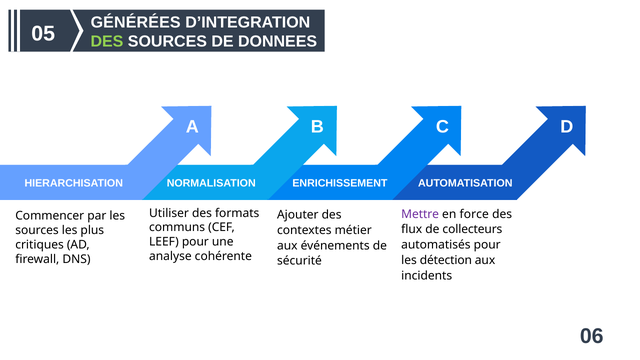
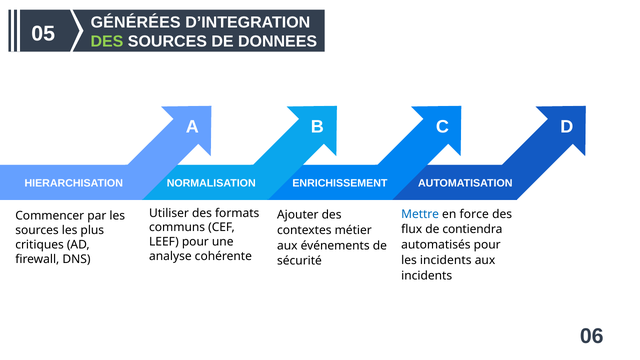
Mettre colour: purple -> blue (420, 214)
collecteurs: collecteurs -> contiendra (472, 229)
les détection: détection -> incidents (446, 260)
